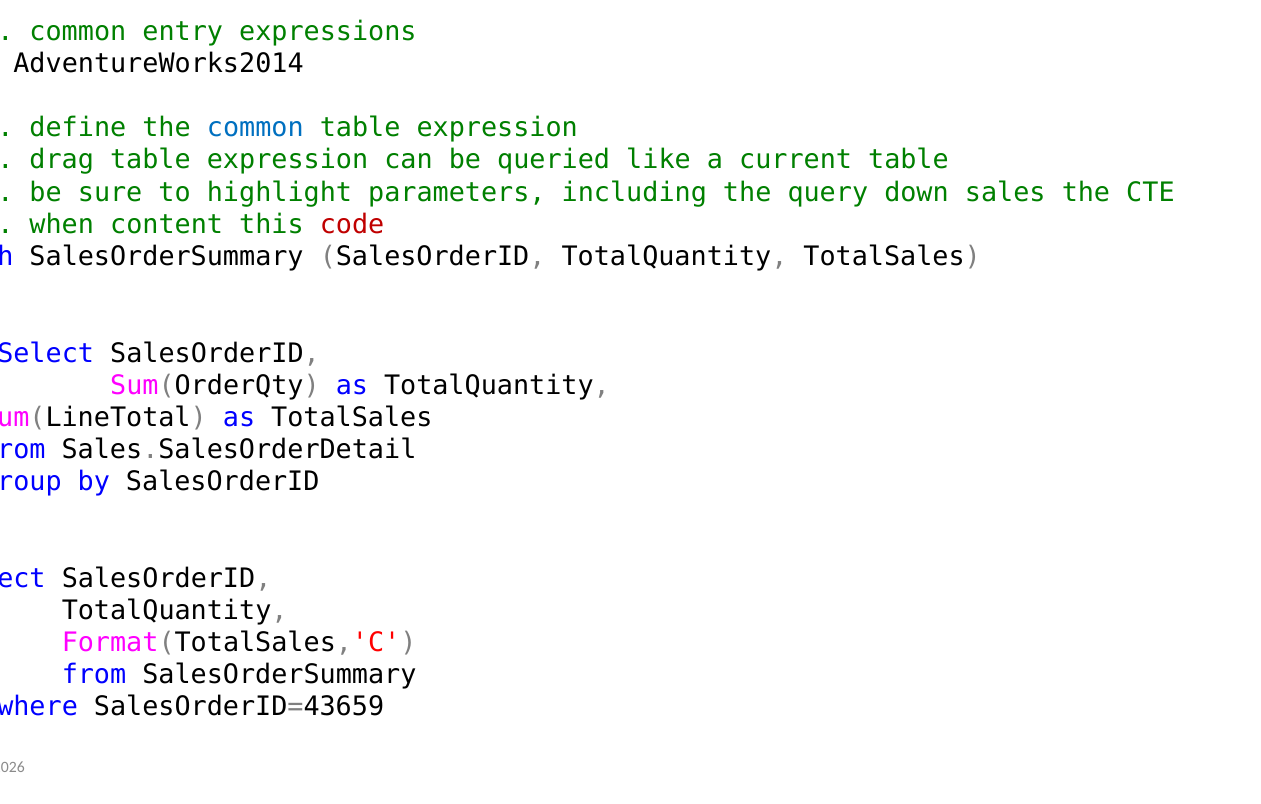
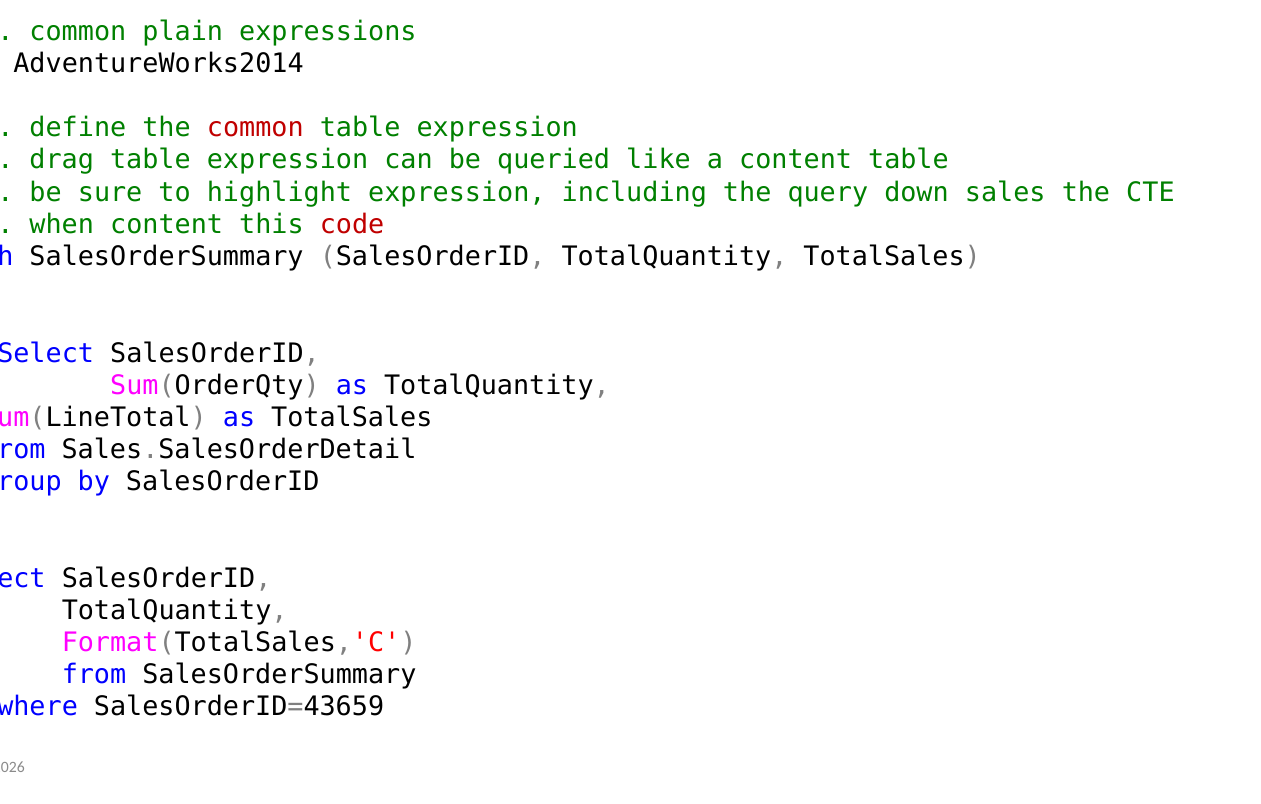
entry: entry -> plain (183, 31)
common colour: blue -> red (255, 128)
a current: current -> content (796, 160)
highlight parameters: parameters -> expression (457, 192)
